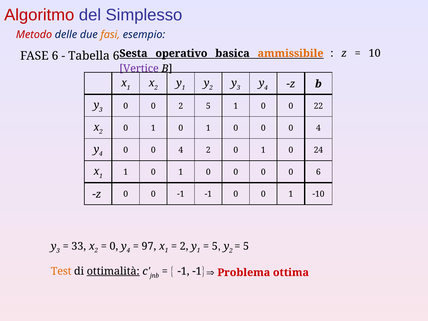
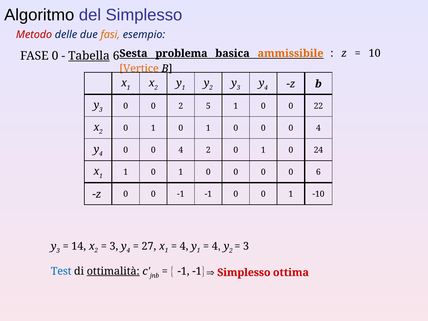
Algoritmo colour: red -> black (39, 15)
operativo: operativo -> problema (181, 53)
FASE 6: 6 -> 0 (55, 56)
Tabella underline: none -> present (89, 56)
Vertice colour: purple -> orange (139, 69)
33: 33 -> 14 (79, 246)
0: 0 -> 3 (114, 246)
97: 97 -> 27 (149, 246)
2: 2 -> 4 (184, 246)
5: 5 -> 4 (215, 246)
5: 5 -> 3 (246, 246)
Test colour: orange -> blue (61, 271)
Problema: Problema -> Simplesso (244, 273)
